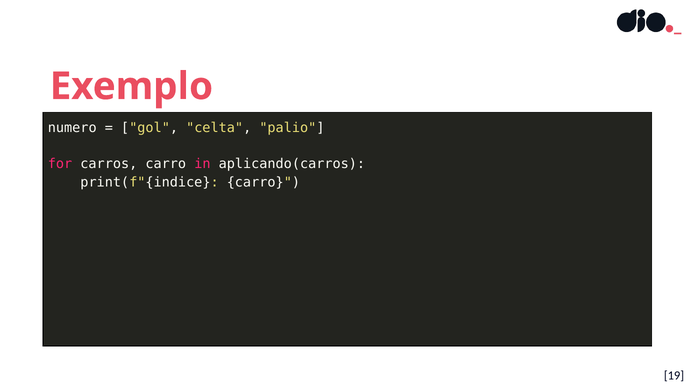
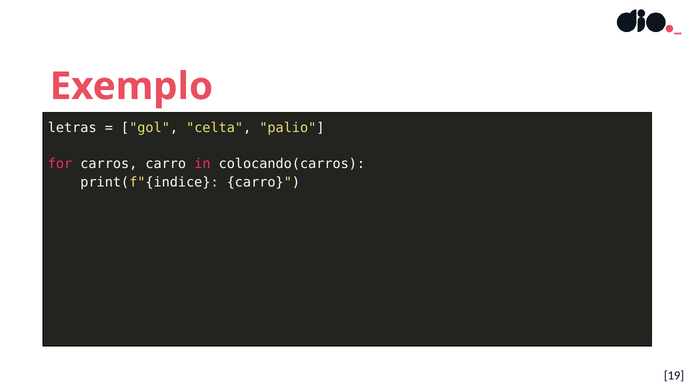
numero: numero -> letras (72, 128)
aplicando(carros: aplicando(carros -> colocando(carros (292, 164)
